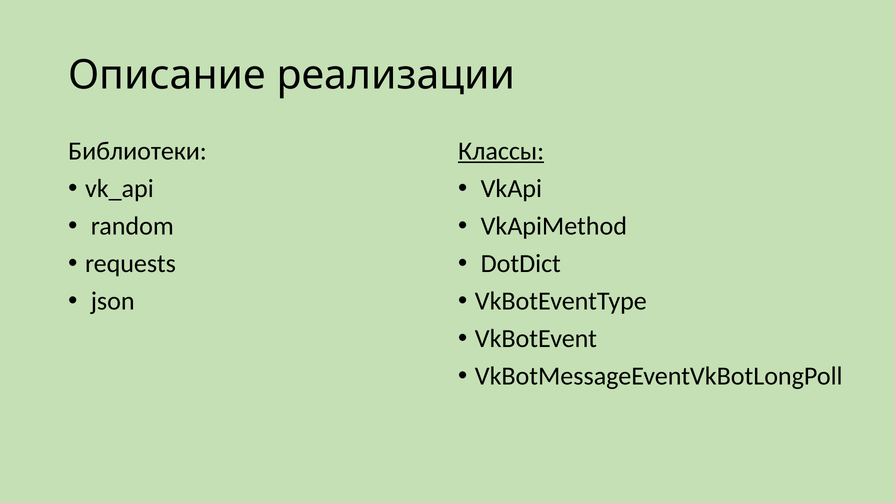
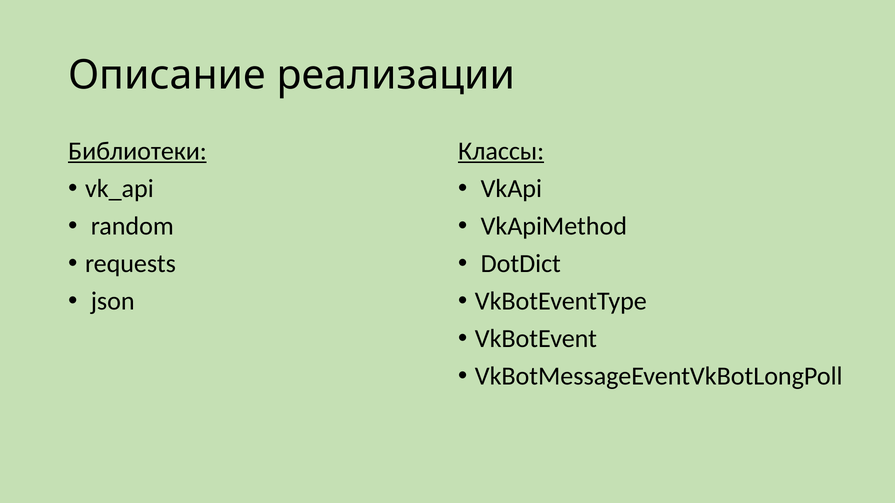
Библиотеки underline: none -> present (137, 151)
